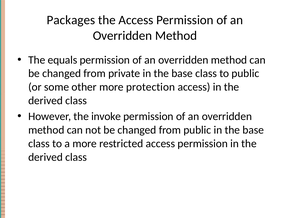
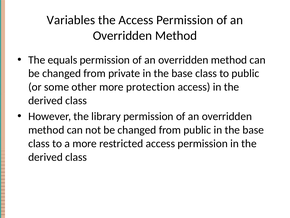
Packages: Packages -> Variables (71, 20)
invoke: invoke -> library (106, 116)
